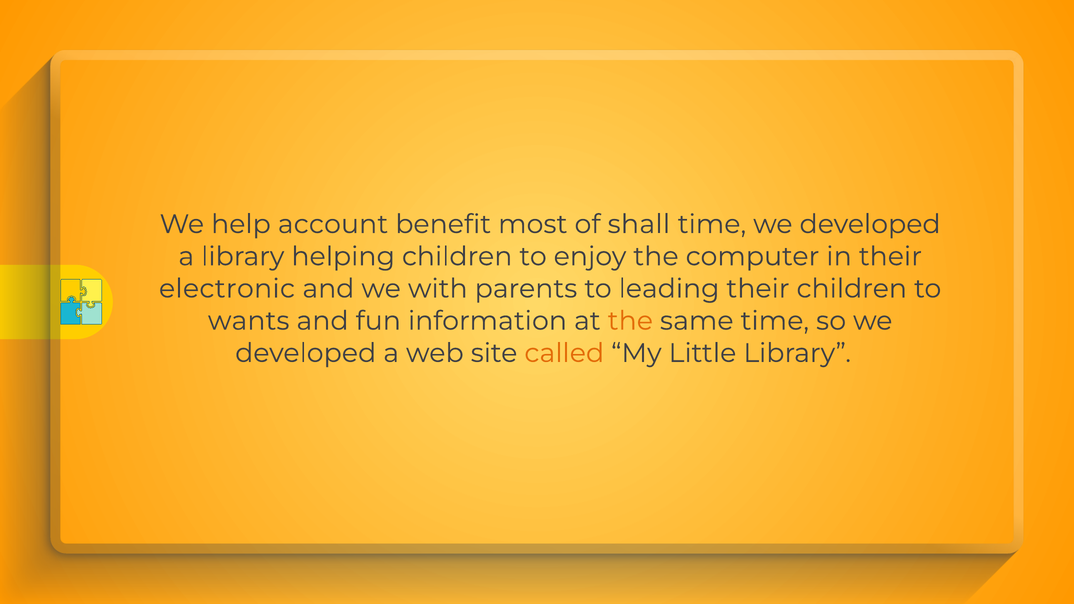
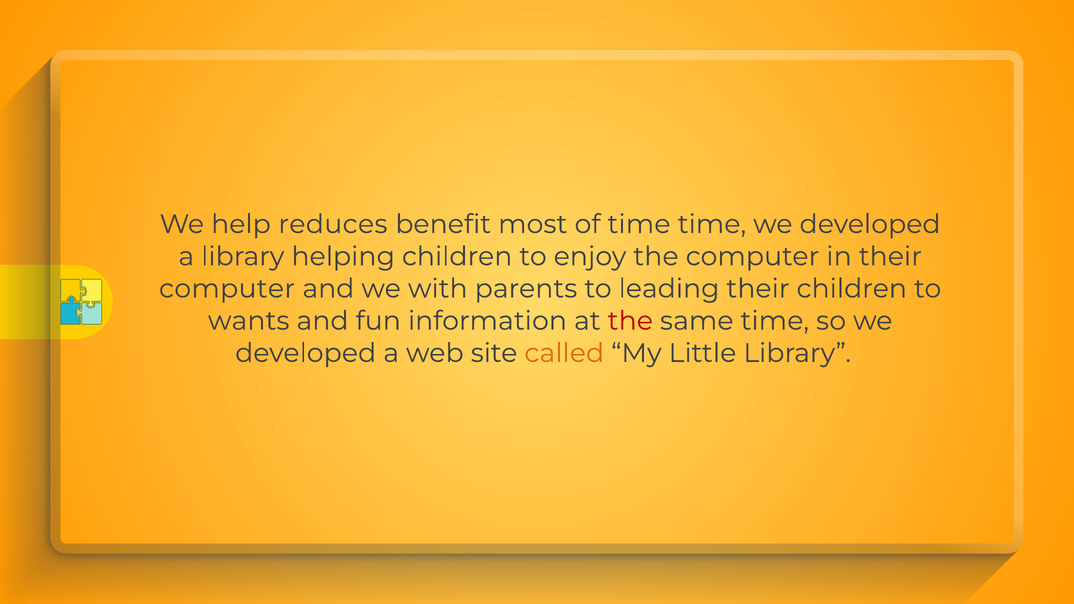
account: account -> reduces (333, 224)
of shall: shall -> time (639, 224)
electronic: electronic -> computer (227, 289)
the colour: orange -> red (630, 321)
